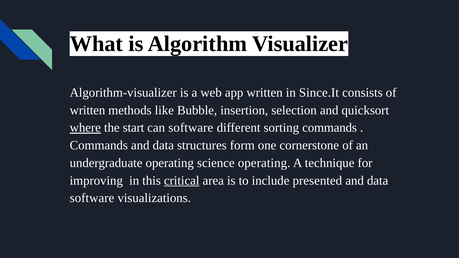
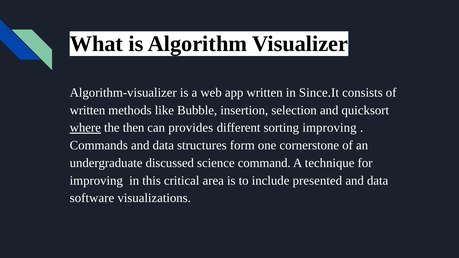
start: start -> then (134, 128)
can software: software -> provides (191, 128)
sorting commands: commands -> improving (329, 128)
undergraduate operating: operating -> discussed (170, 163)
science operating: operating -> command (264, 163)
critical underline: present -> none (182, 181)
